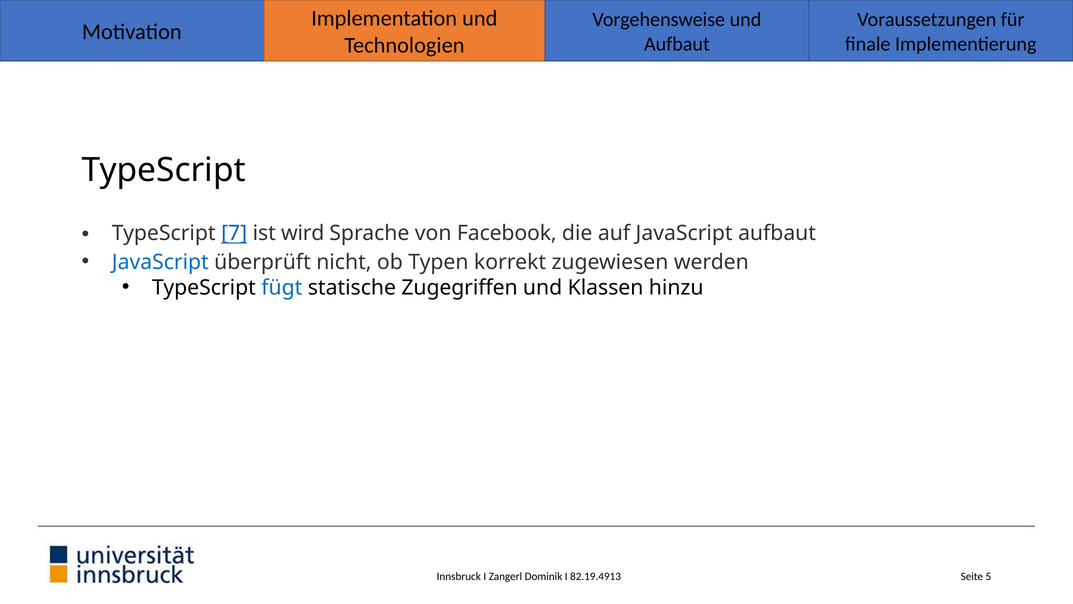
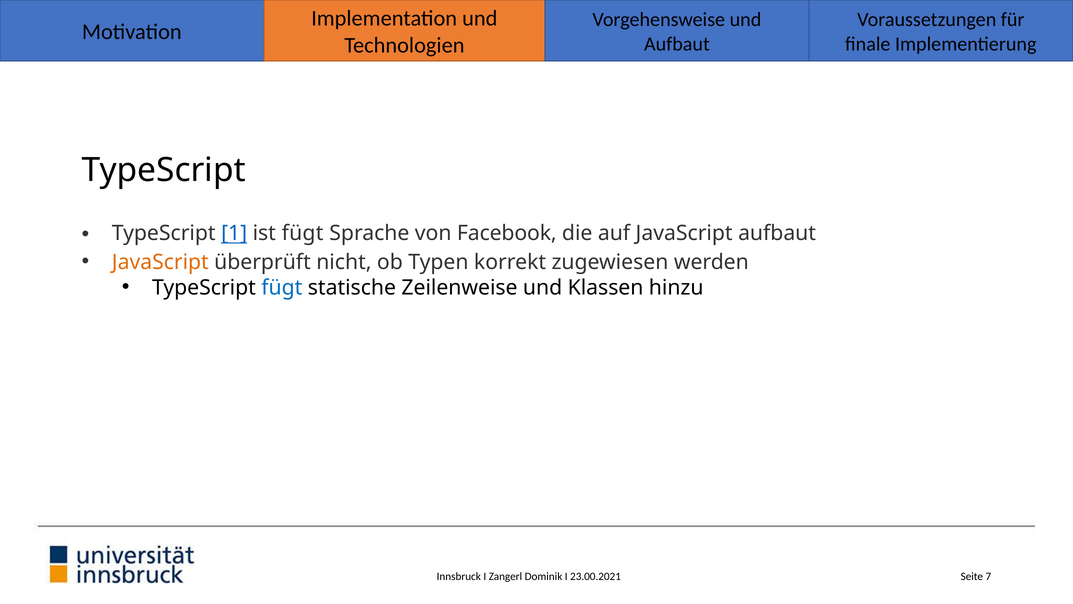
7: 7 -> 1 (234, 233)
ist wird: wird -> fügt (303, 233)
JavaScript colour: blue -> orange (160, 262)
Zugegriffen: Zugegriffen -> Zeilenweise (460, 287)
82.19.4913: 82.19.4913 -> 23.00.2021 (596, 576)
5: 5 -> 7 (988, 576)
